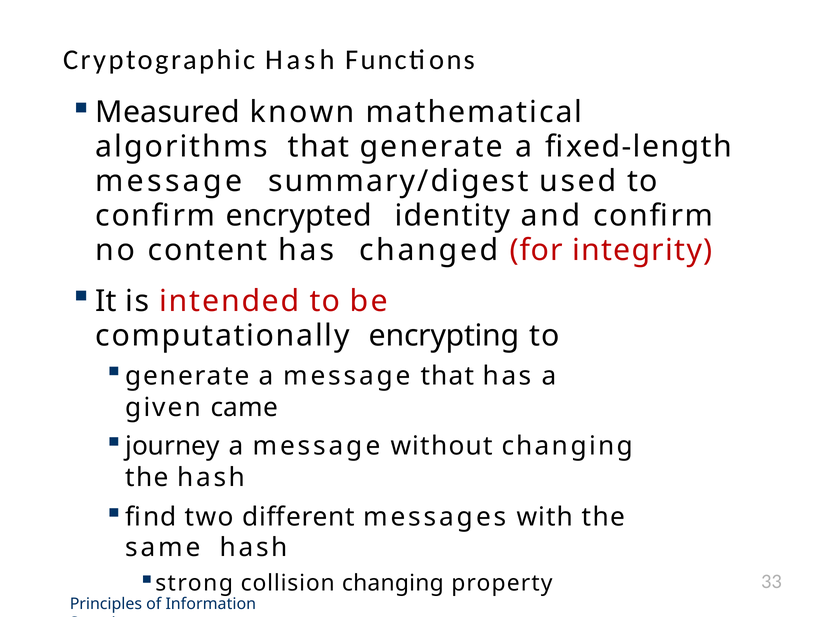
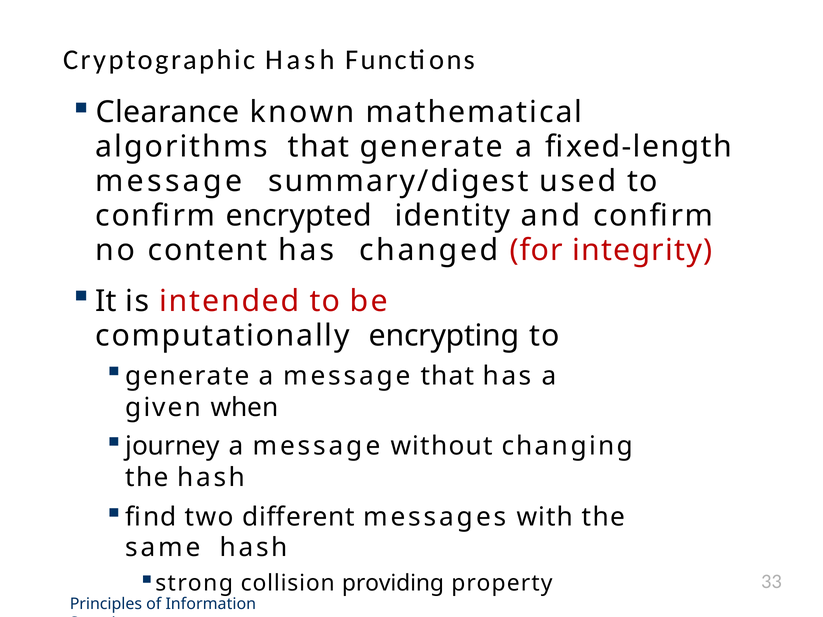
Measured: Measured -> Clearance (168, 112)
came: came -> when (244, 408)
collision changing: changing -> providing (393, 583)
